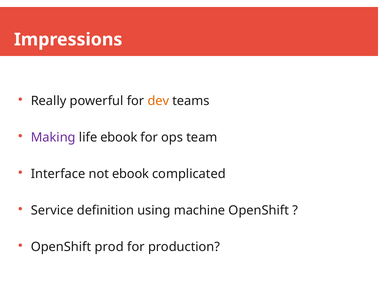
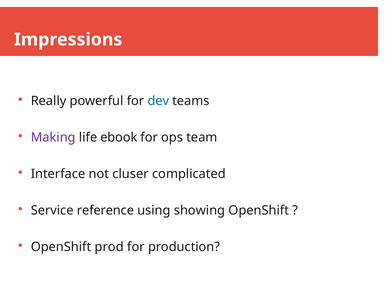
dev colour: orange -> blue (158, 101)
not ebook: ebook -> cluser (130, 174)
definition: definition -> reference (105, 210)
machine: machine -> showing (199, 210)
